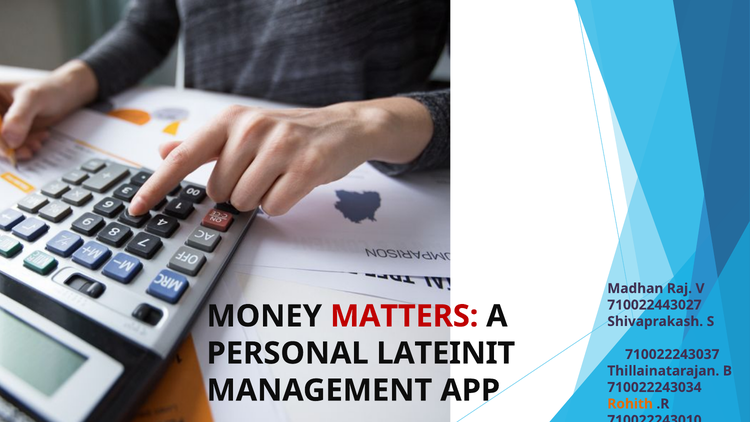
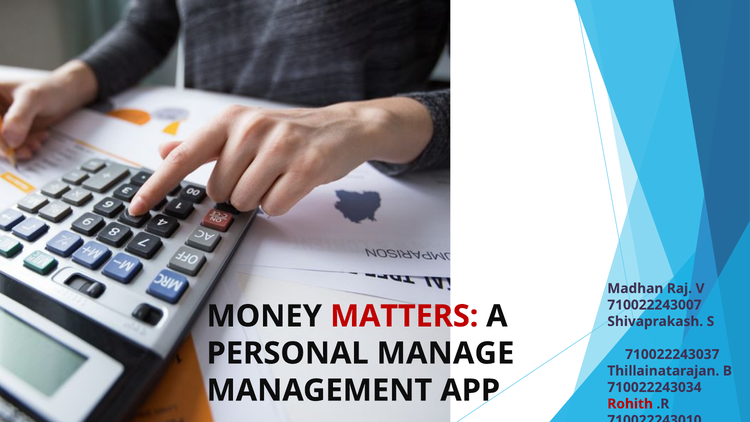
710022443027: 710022443027 -> 710022243007 (654, 305)
LATEINIT: LATEINIT -> MANAGE (446, 353)
Rohith colour: orange -> red (630, 404)
